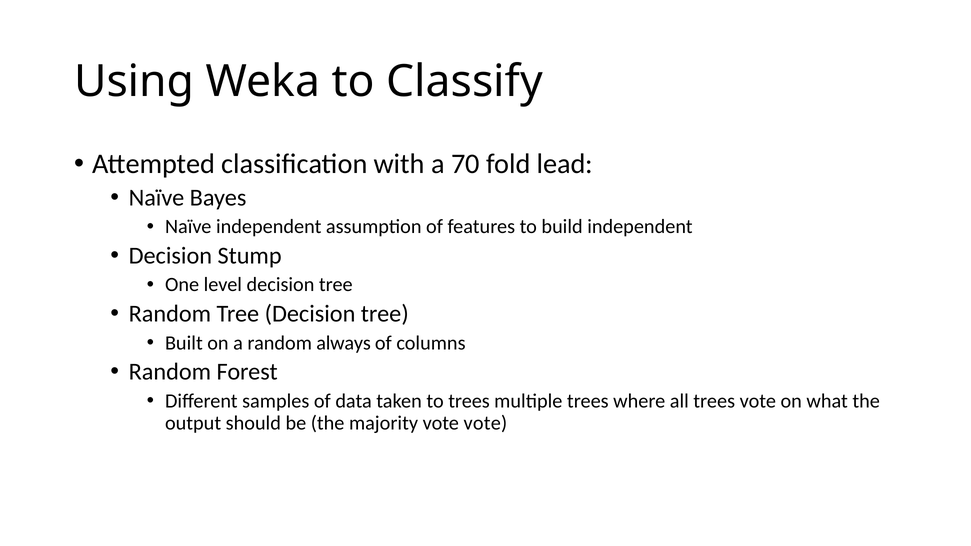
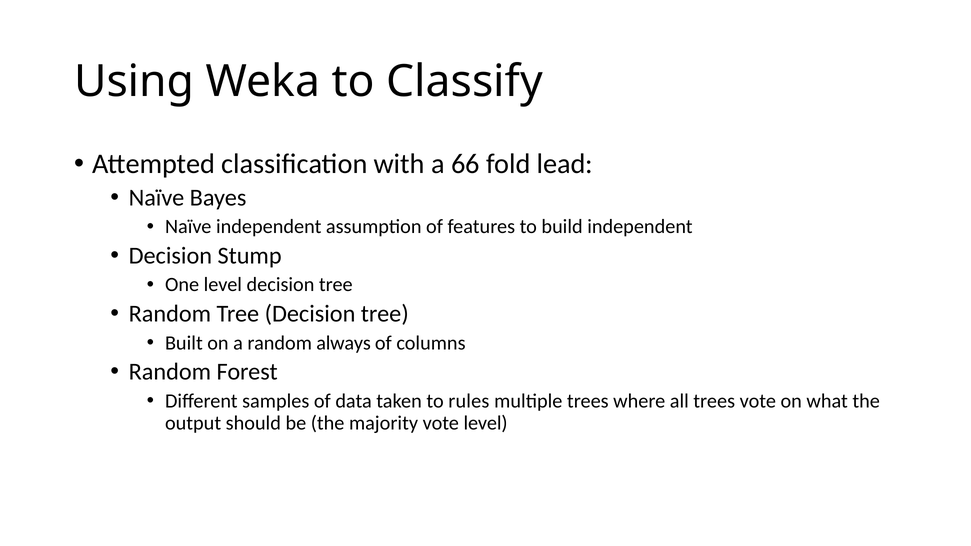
70: 70 -> 66 (465, 164)
to trees: trees -> rules (469, 401)
vote vote: vote -> level (486, 423)
